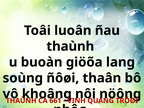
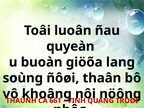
thaùnh: thaùnh -> quyeàn (70, 46)
